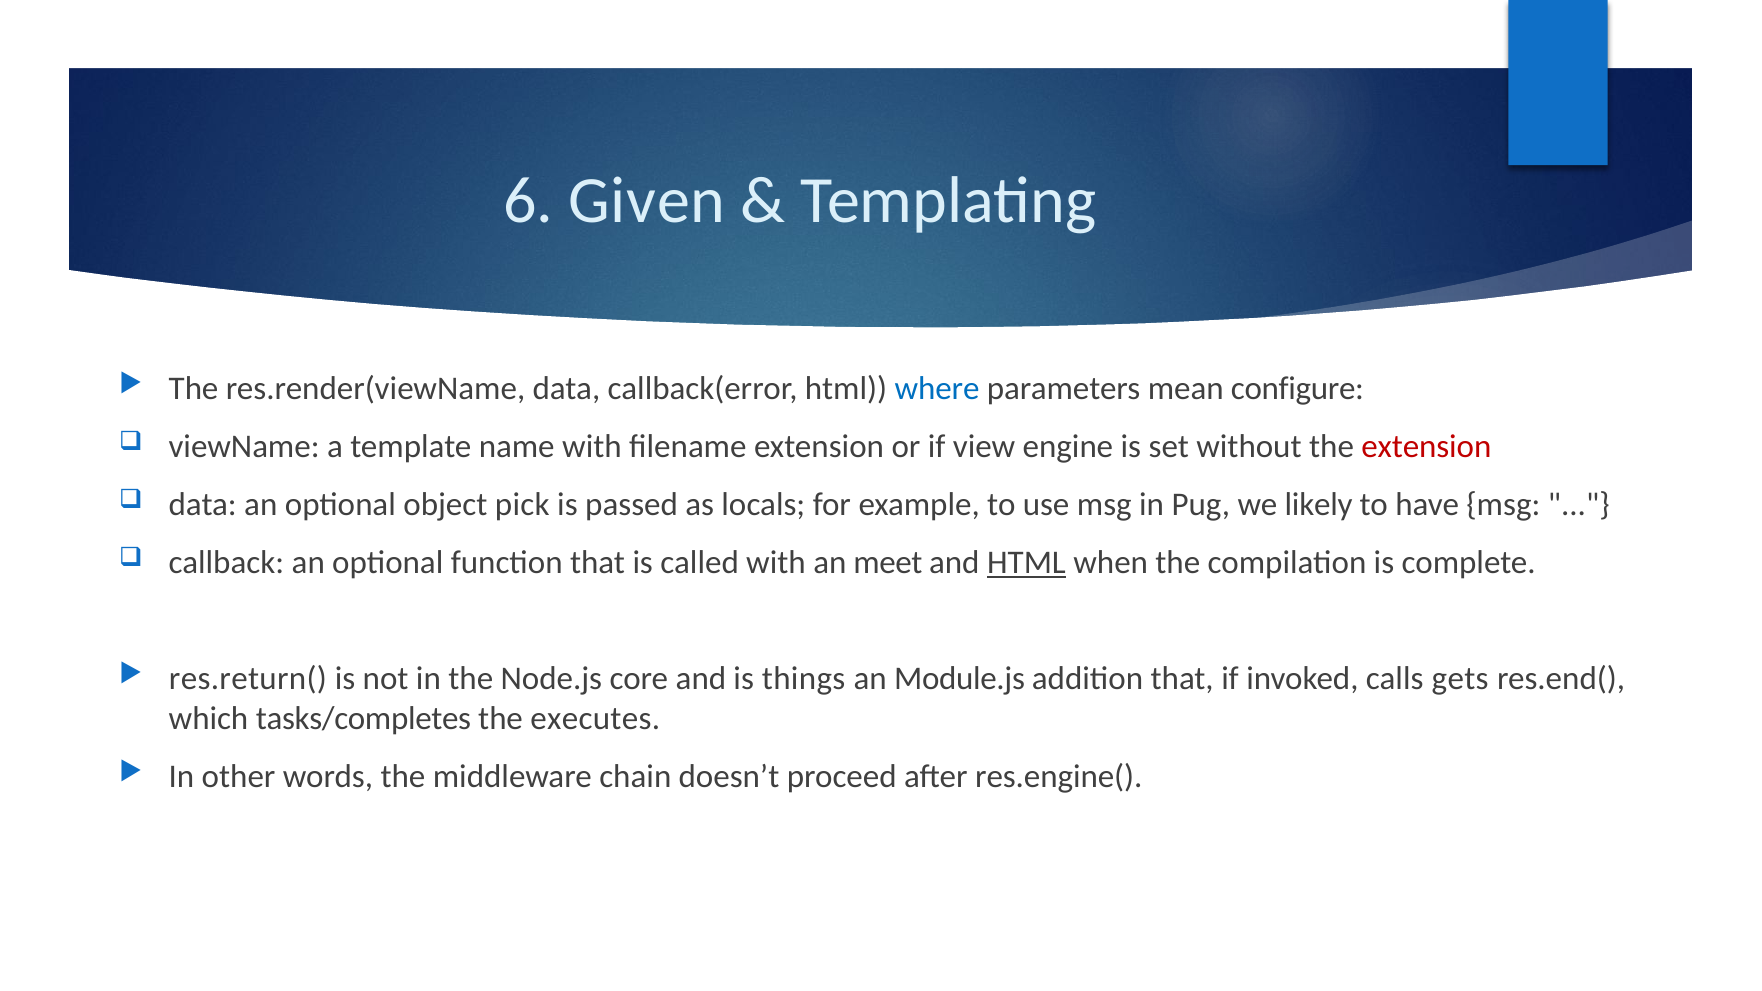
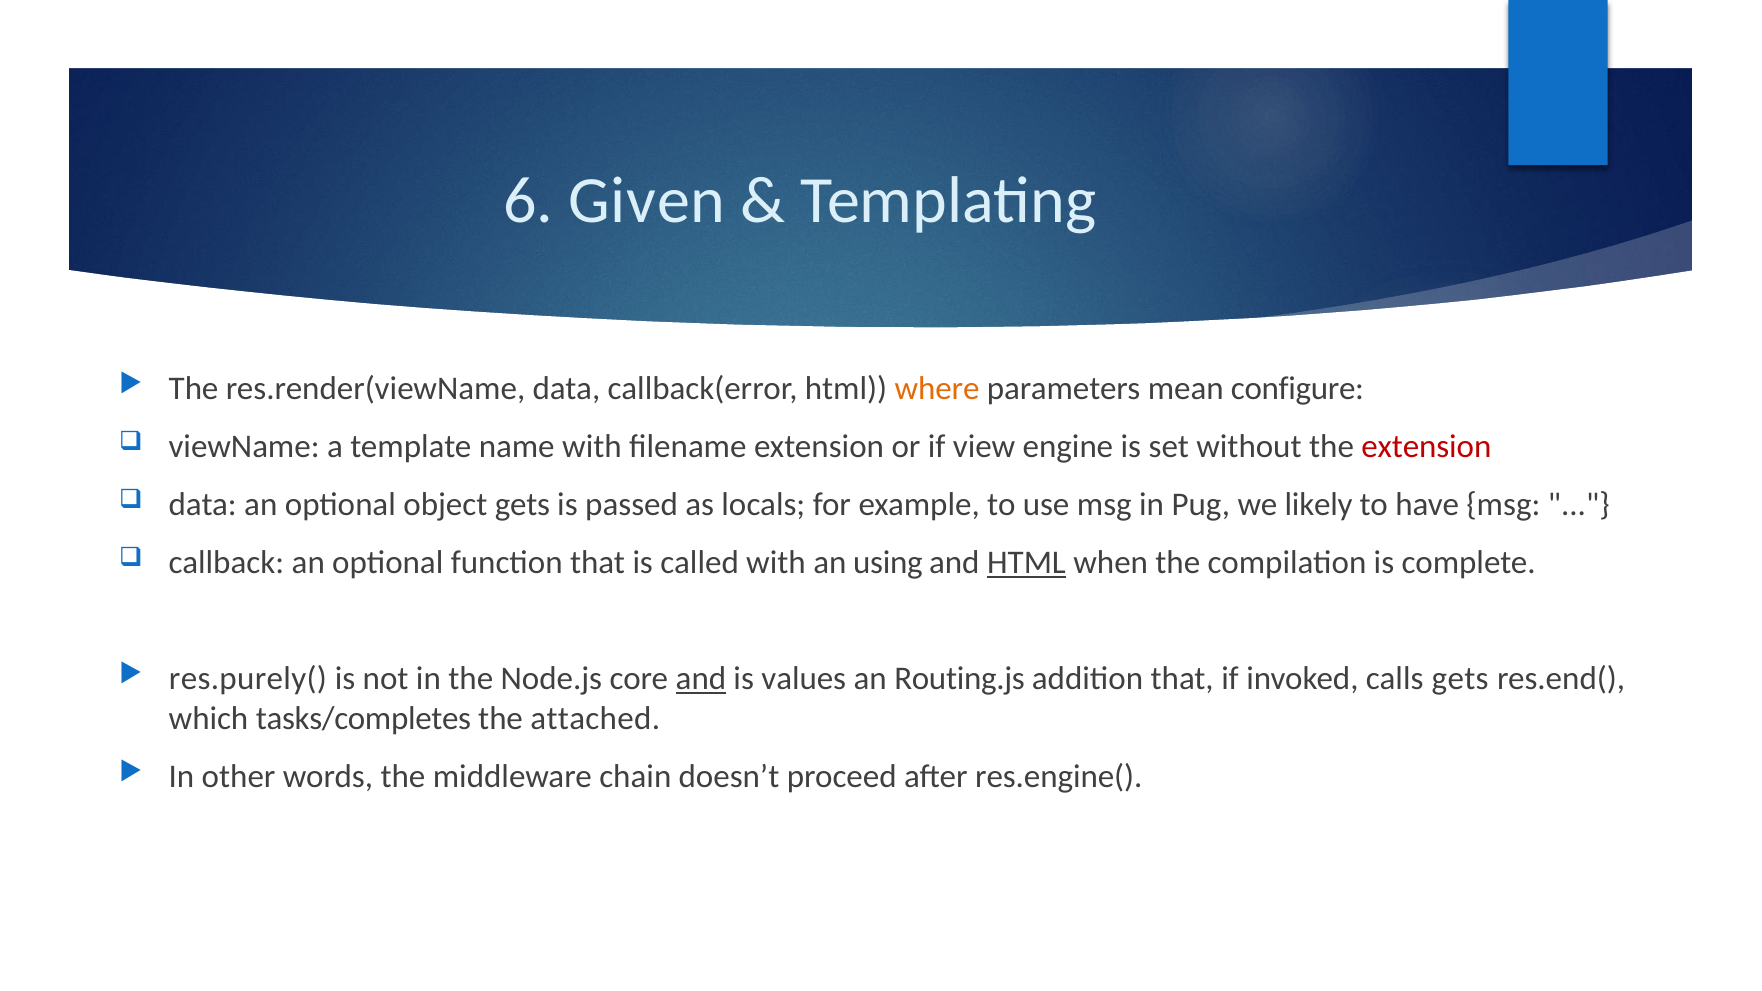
where colour: blue -> orange (937, 389)
object pick: pick -> gets (523, 505)
meet: meet -> using (888, 563)
res.return(: res.return( -> res.purely( (248, 679)
and underline: none -> present (701, 679)
things: things -> values (804, 679)
Module.js: Module.js -> Routing.js (960, 679)
executes: executes -> attached (595, 719)
